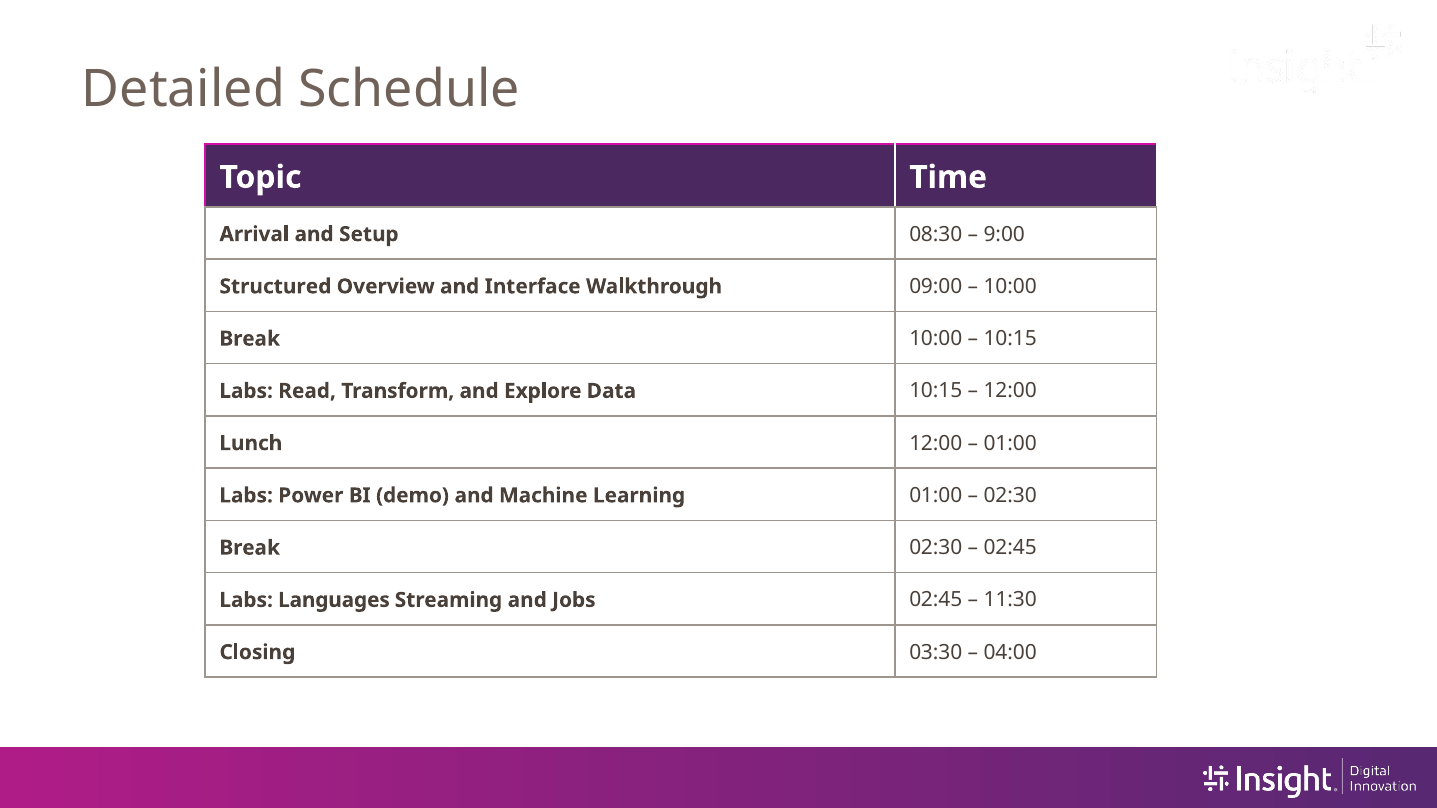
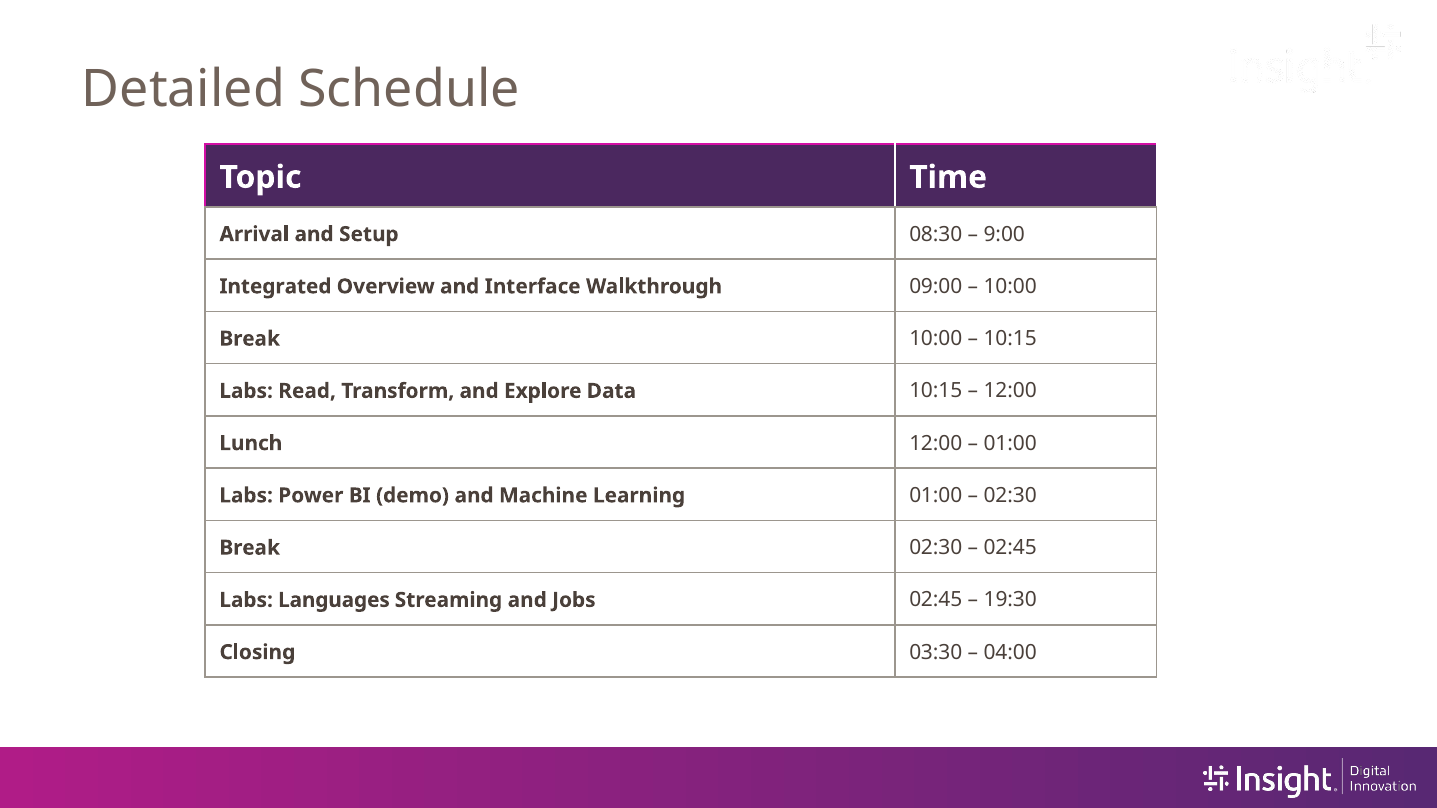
Structured: Structured -> Integrated (275, 287)
11:30: 11:30 -> 19:30 (1010, 600)
